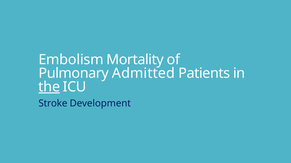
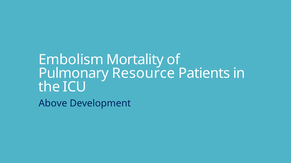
Admitted: Admitted -> Resource (143, 73)
the underline: present -> none (49, 87)
Stroke: Stroke -> Above (53, 104)
